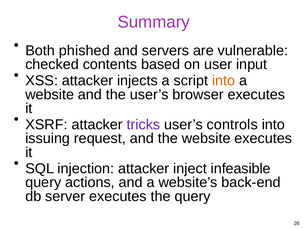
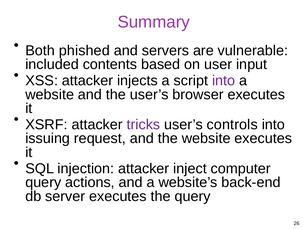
checked: checked -> included (52, 64)
into colour: orange -> purple (224, 81)
infeasible: infeasible -> computer (241, 168)
